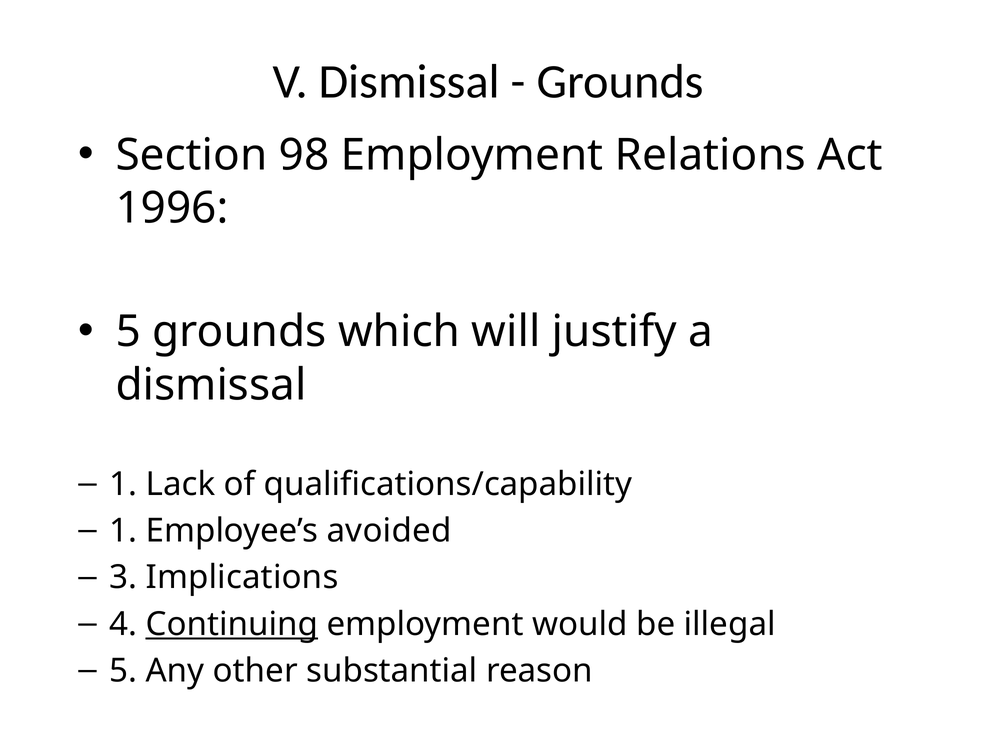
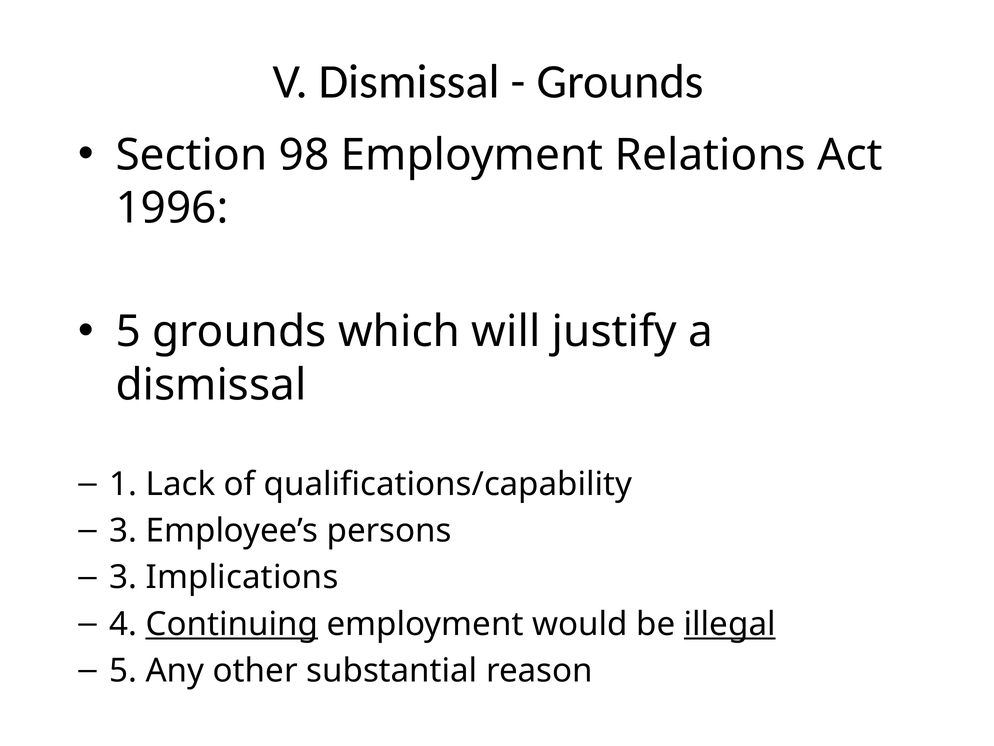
1: 1 -> 3 (123, 530)
avoided: avoided -> persons (389, 530)
illegal underline: none -> present (730, 624)
